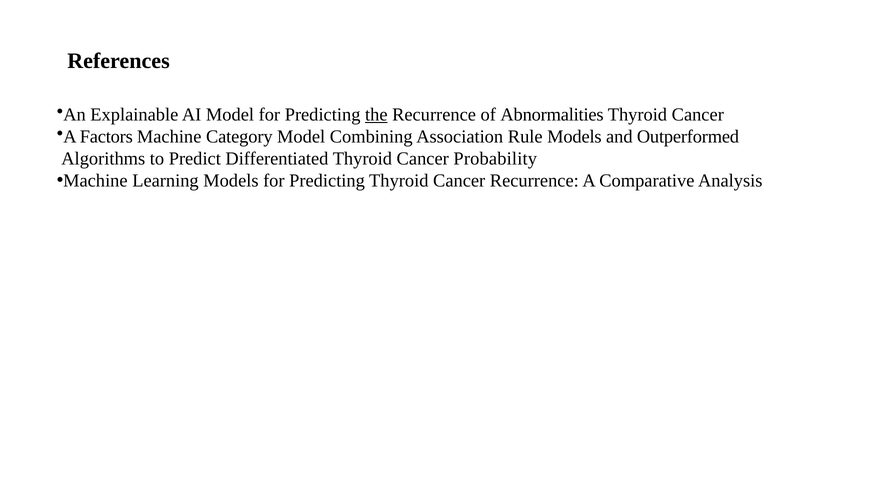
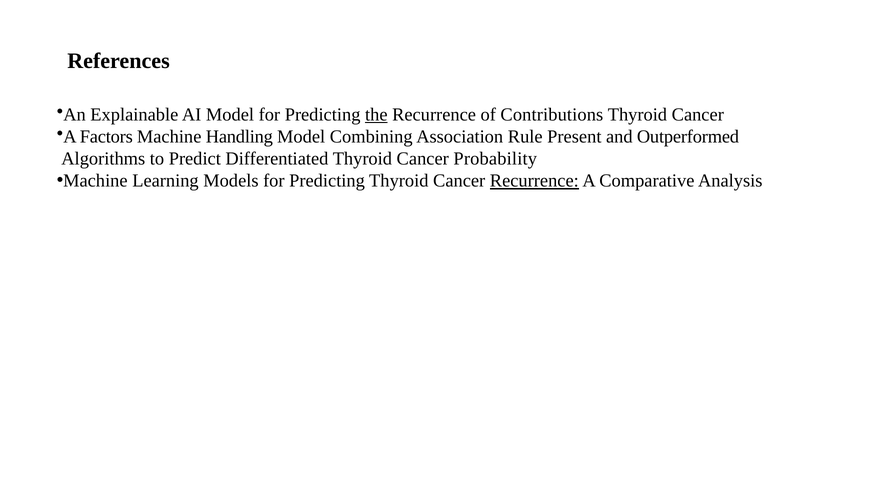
Abnormalities: Abnormalities -> Contributions (552, 114)
Category: Category -> Handling (239, 137)
Rule Models: Models -> Present (574, 137)
Recurrence underline: none -> present (534, 181)
